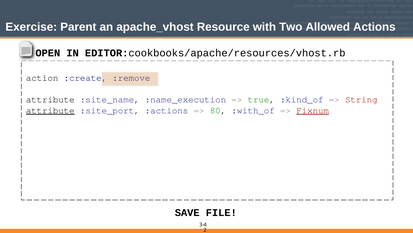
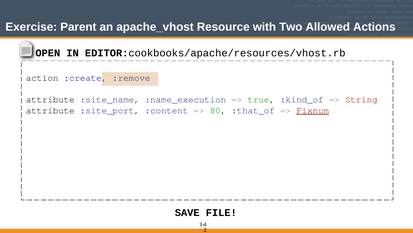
attribute underline: present -> none (50, 110)
:actions: :actions -> :content (167, 110)
:with_of: :with_of -> :that_of (253, 110)
